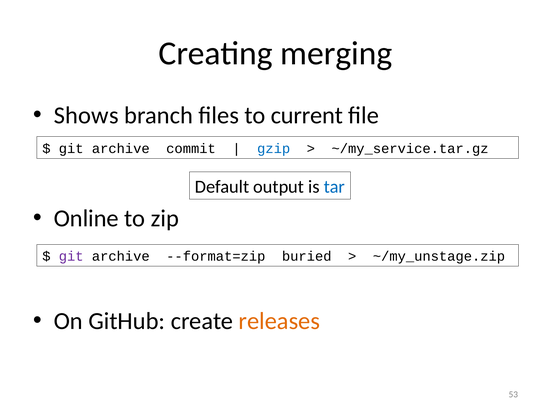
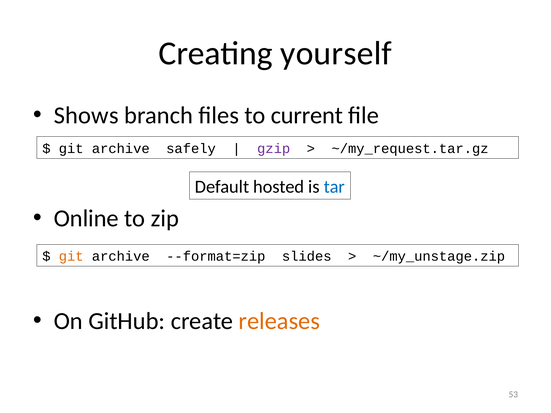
merging: merging -> yourself (336, 53)
commit: commit -> safely (191, 149)
gzip colour: blue -> purple (274, 149)
~/my_service.tar.gz: ~/my_service.tar.gz -> ~/my_request.tar.gz (410, 149)
output: output -> hosted (279, 187)
git colour: purple -> orange (71, 256)
buried: buried -> slides (307, 256)
